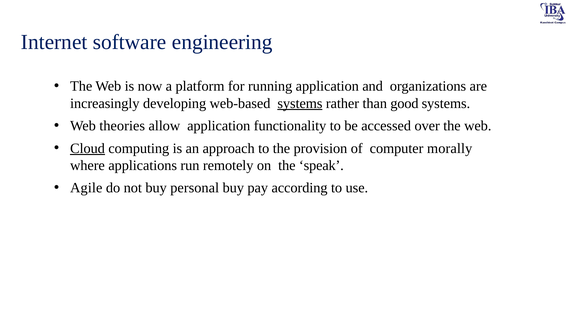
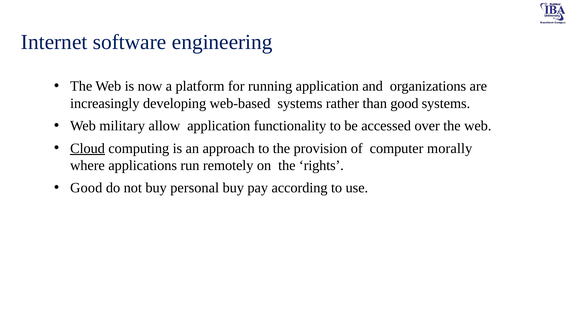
systems underline: present -> none (300, 103)
theories: theories -> military (122, 126)
speak: speak -> rights (321, 166)
Agile: Agile -> Good (86, 188)
